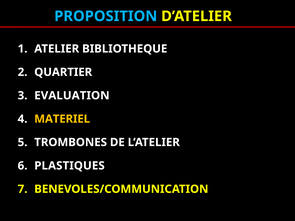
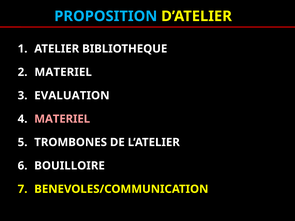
QUARTIER: QUARTIER -> MATERIEL (63, 72)
MATERIEL colour: yellow -> pink (62, 119)
PLASTIQUES: PLASTIQUES -> BOUILLOIRE (70, 166)
